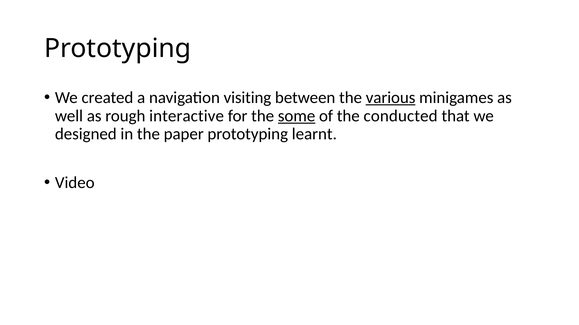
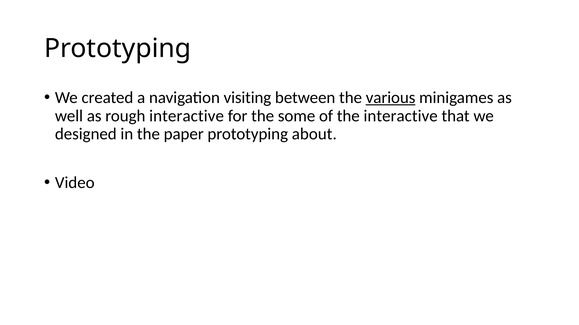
some underline: present -> none (297, 116)
the conducted: conducted -> interactive (401, 116)
learnt: learnt -> about (314, 134)
